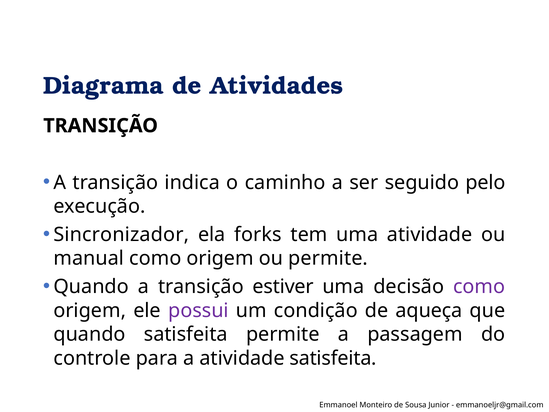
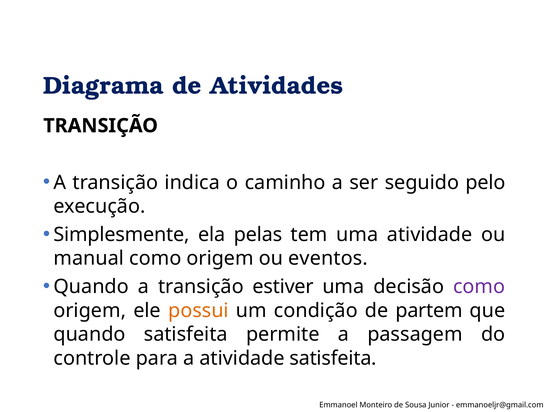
Sincronizador: Sincronizador -> Simplesmente (121, 234)
forks: forks -> pelas (258, 234)
ou permite: permite -> eventos (328, 258)
possui colour: purple -> orange (198, 310)
aqueça: aqueça -> partem (429, 310)
